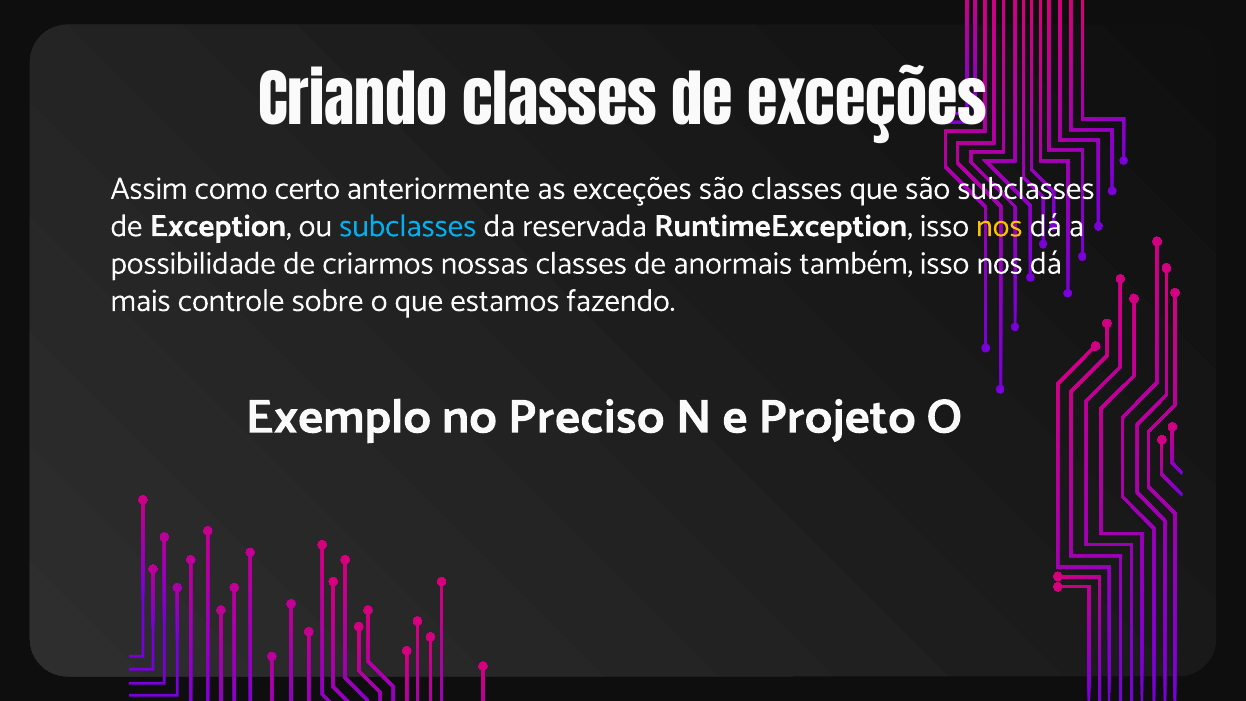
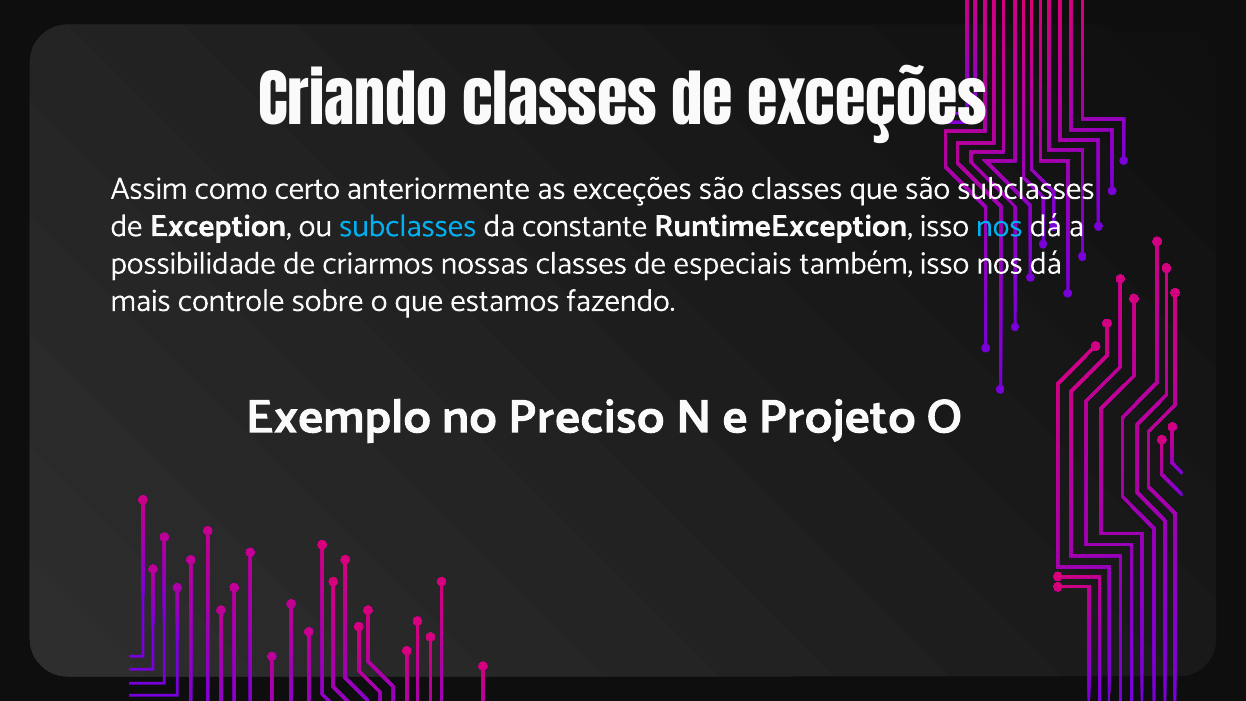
reservada: reservada -> constante (585, 226)
nos colour: yellow -> light blue (999, 226)
anormais: anormais -> especiais (733, 263)
